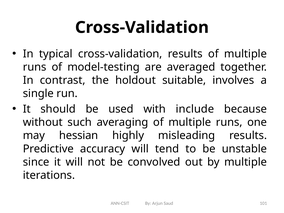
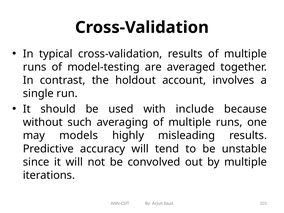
suitable: suitable -> account (184, 80)
hessian: hessian -> models (79, 136)
